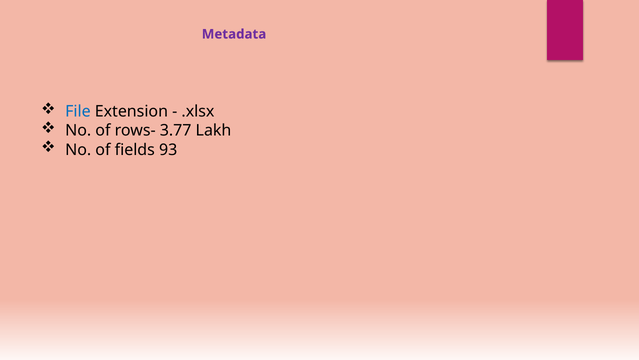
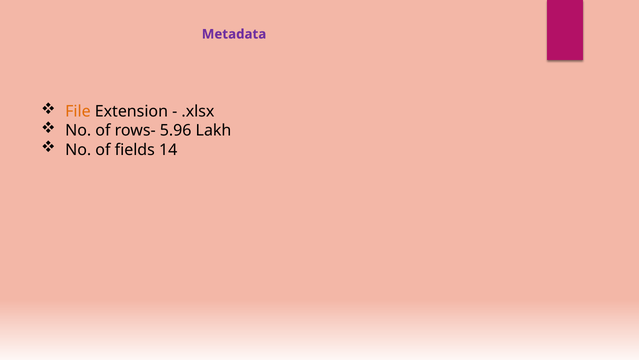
File colour: blue -> orange (78, 111)
3.77: 3.77 -> 5.96 (176, 130)
93: 93 -> 14 (168, 150)
